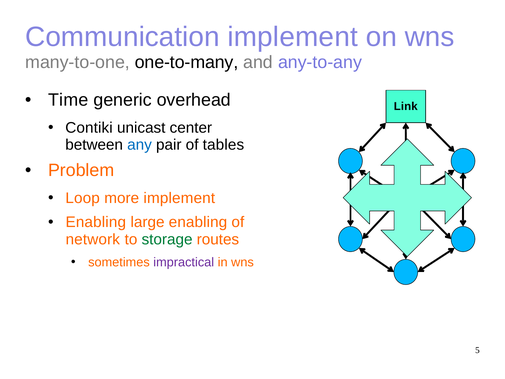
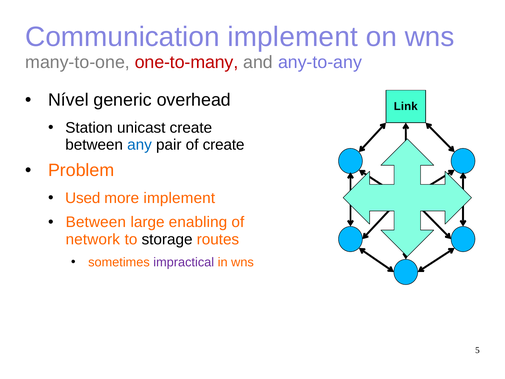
one-to-many colour: black -> red (187, 62)
Time: Time -> Nível (68, 100)
Contiki: Contiki -> Station (89, 128)
unicast center: center -> create (191, 128)
of tables: tables -> create (224, 145)
Loop: Loop -> Used (83, 198)
Enabling: Enabling -> Between (96, 222)
storage colour: green -> black (167, 239)
